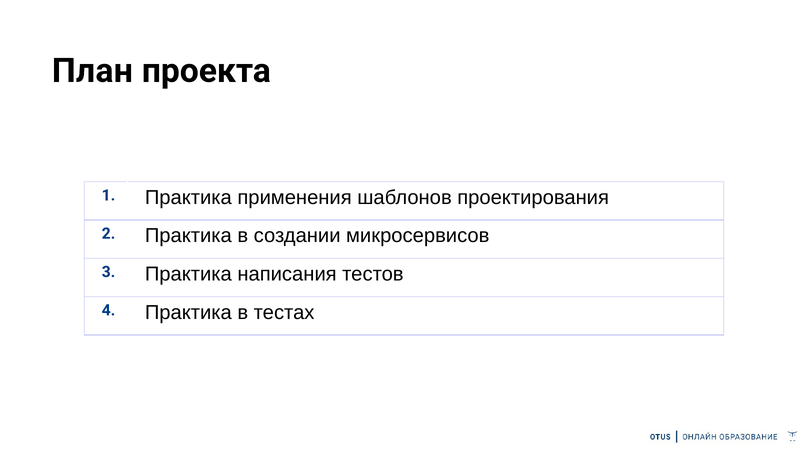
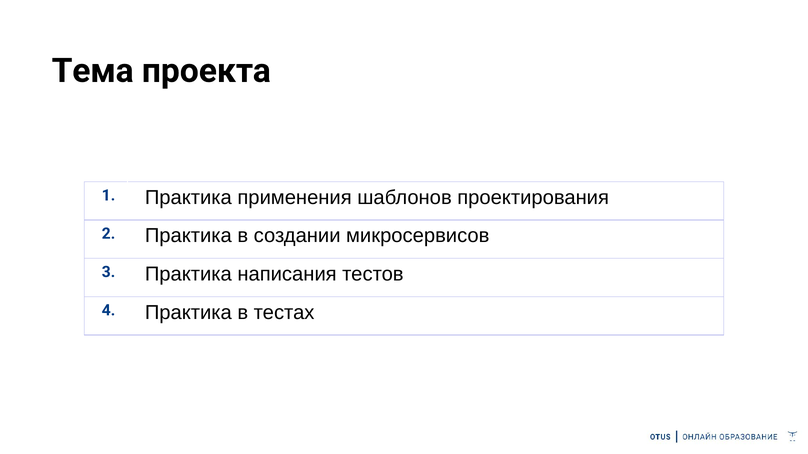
План: План -> Тема (93, 71)
